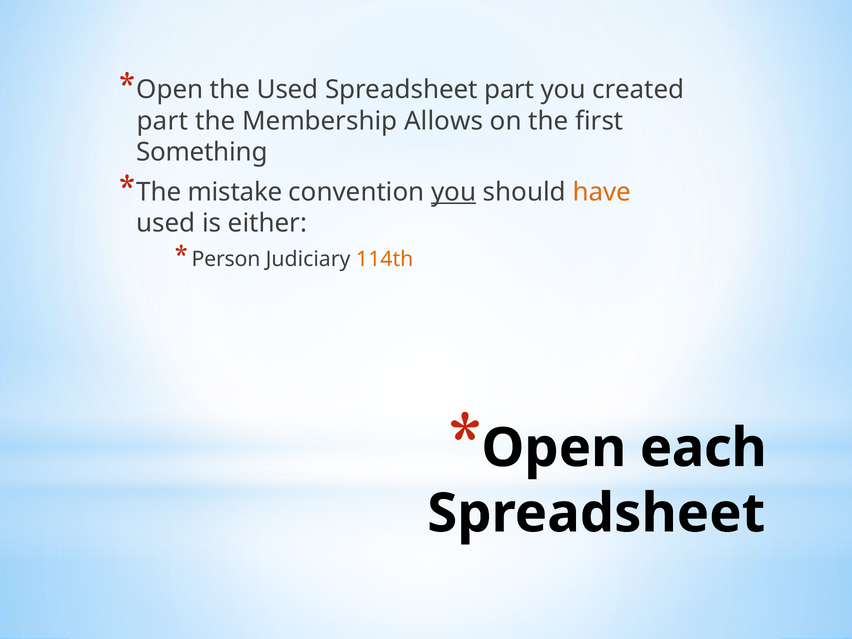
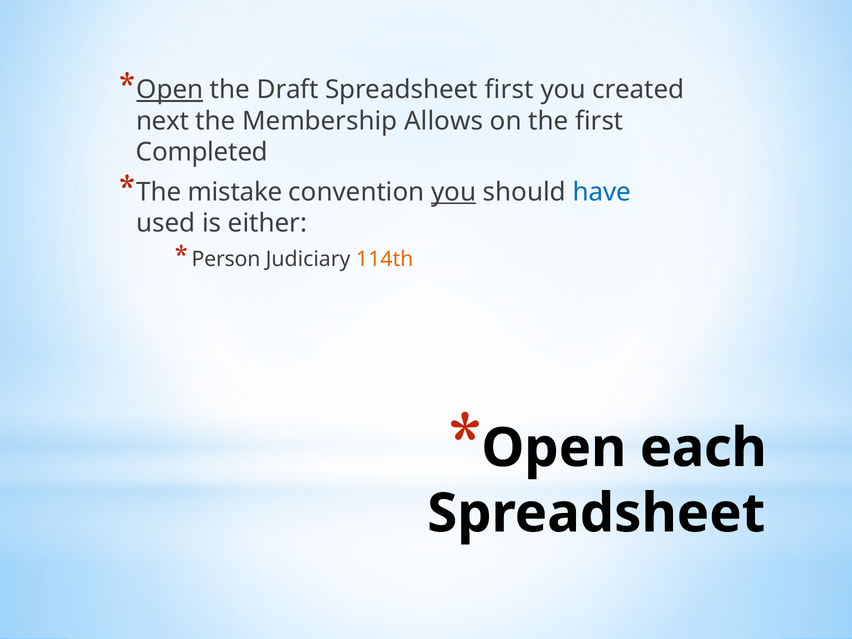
Open underline: none -> present (170, 90)
the Used: Used -> Draft (288, 90)
Spreadsheet part: part -> first (509, 90)
part: part -> next (163, 121)
Something: Something -> Completed (202, 152)
have colour: orange -> blue (602, 192)
